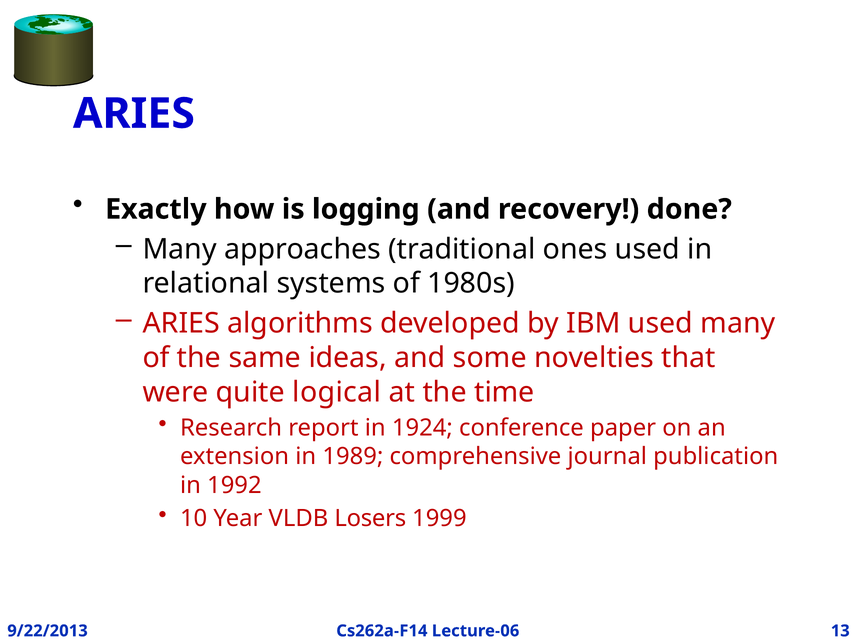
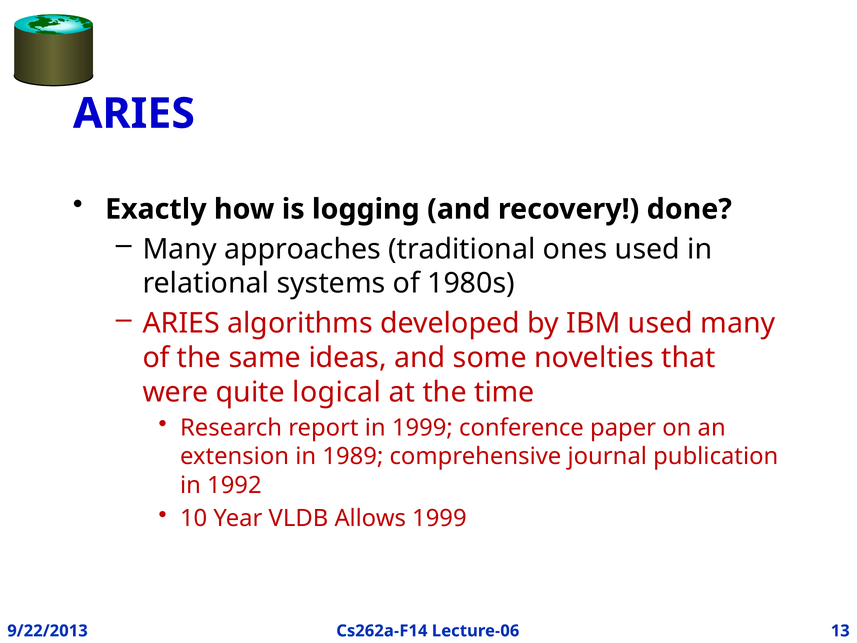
in 1924: 1924 -> 1999 (422, 428)
Losers: Losers -> Allows (370, 518)
